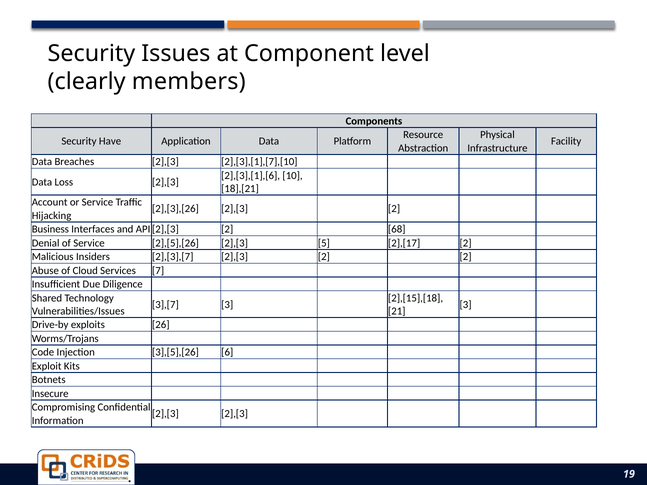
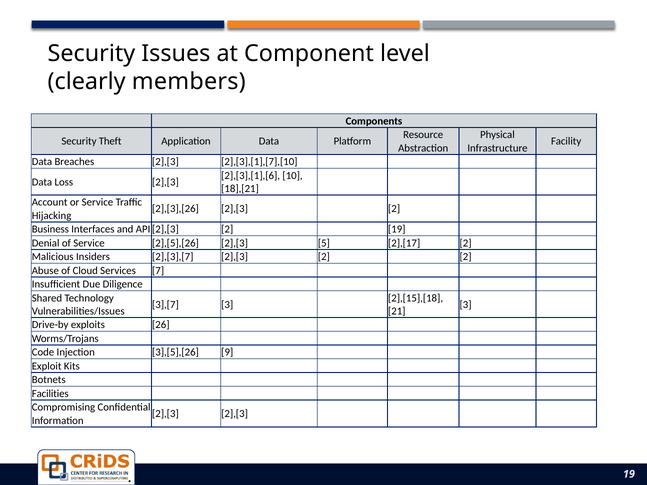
Have: Have -> Theft (110, 141)
2 68: 68 -> 19 (397, 229)
6: 6 -> 9 (227, 353)
Insecure: Insecure -> Facilities (50, 394)
